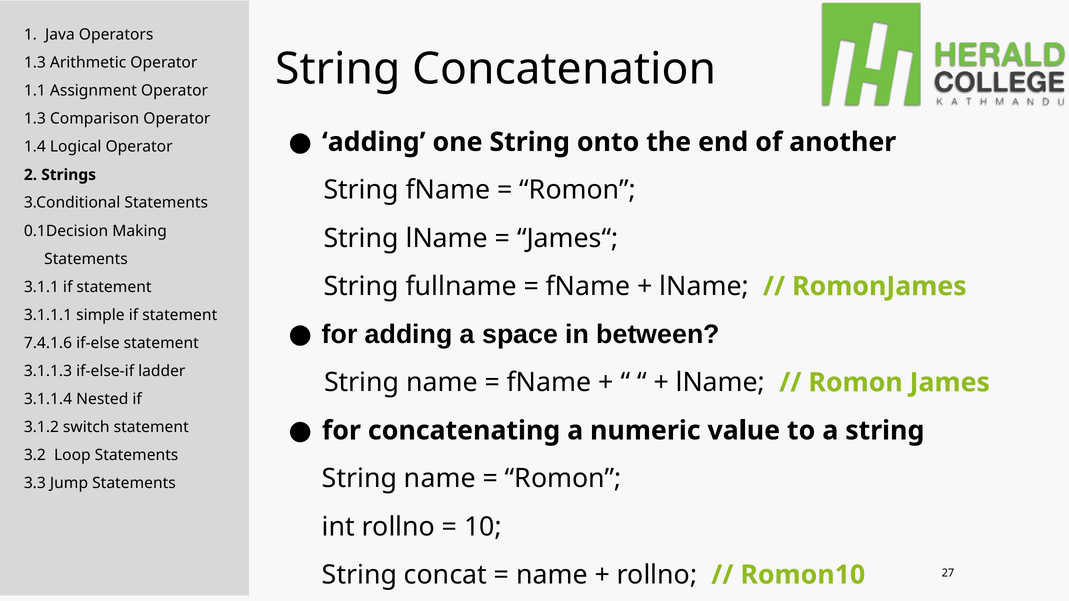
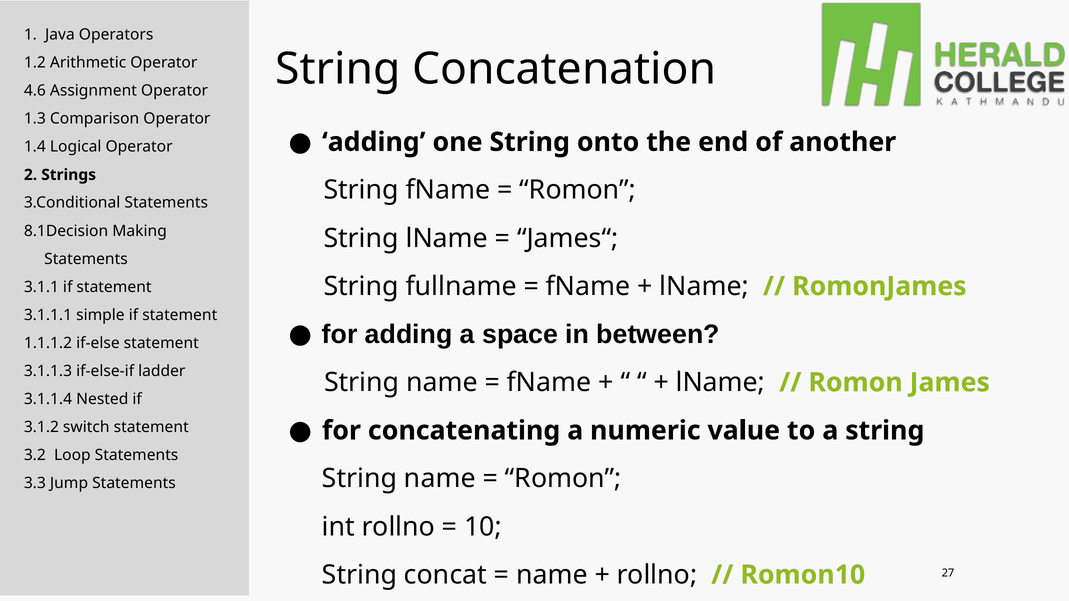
1.3: 1.3 -> 1.2 (35, 63)
1.1: 1.1 -> 4.6 (35, 91)
0.1Decision: 0.1Decision -> 8.1Decision (66, 231)
7.4.1.6: 7.4.1.6 -> 1.1.1.2 (48, 343)
